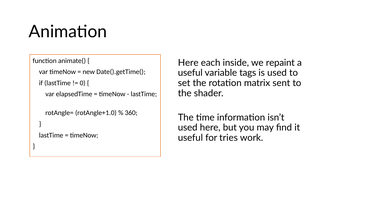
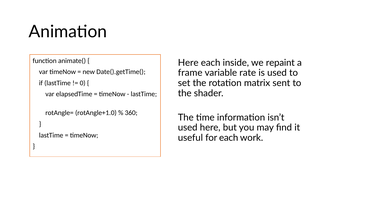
useful: useful -> frame (190, 73)
tags: tags -> rate (248, 73)
for tries: tries -> each (229, 138)
